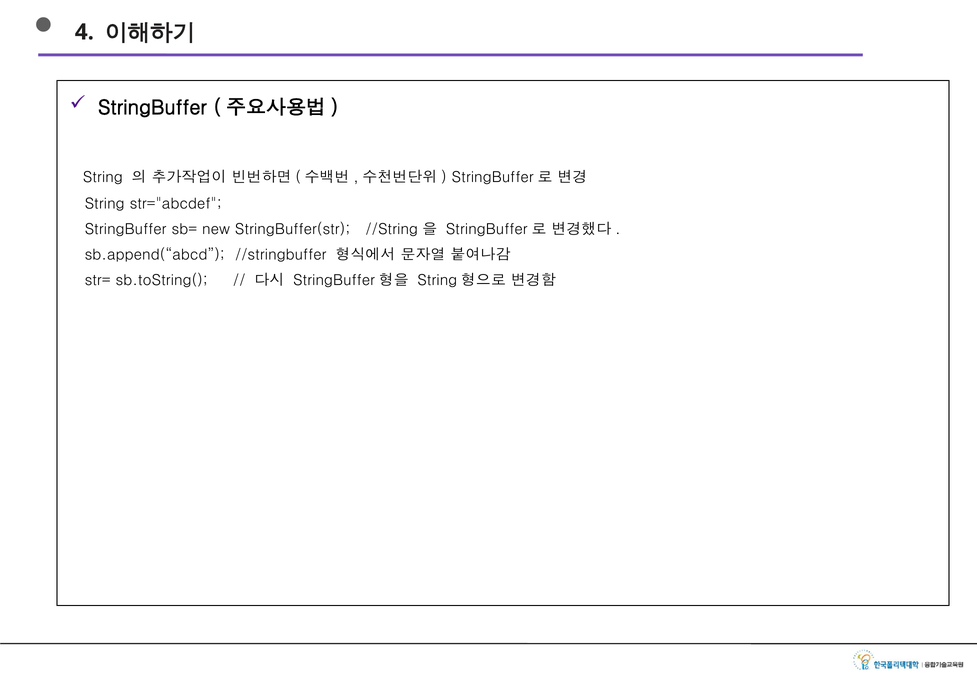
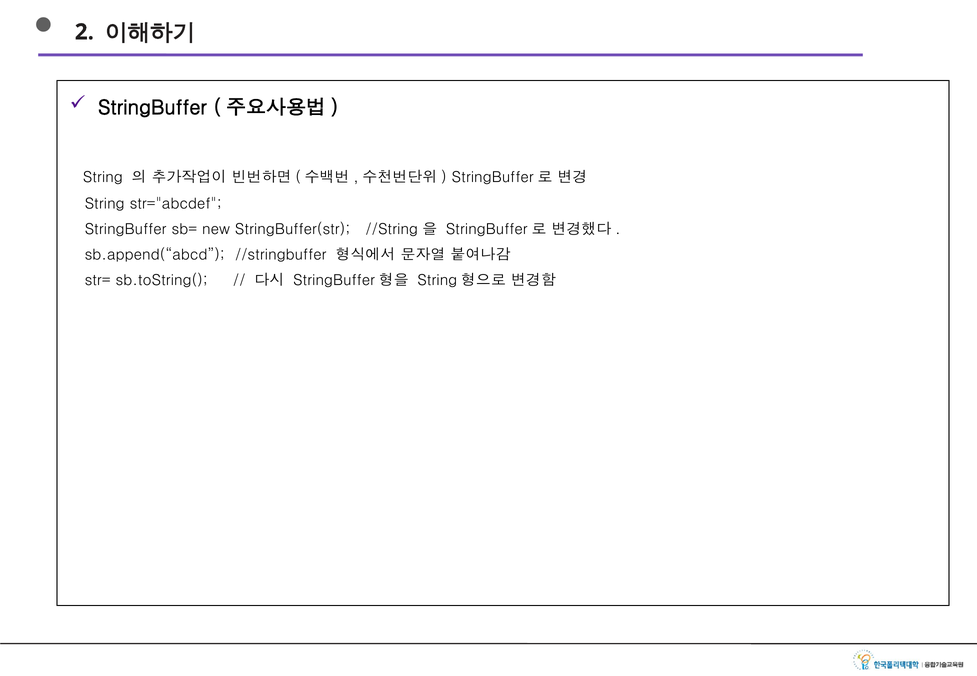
4: 4 -> 2 (84, 32)
